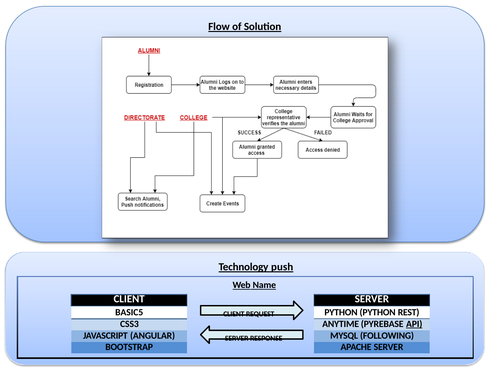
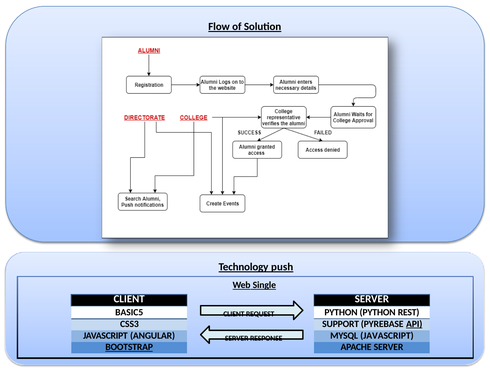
Name: Name -> Single (264, 285)
ANYTIME: ANYTIME -> SUPPORT (341, 323)
MYSQL FOLLOWING: FOLLOWING -> JAVASCRIPT (387, 335)
BOOTSTRAP underline: none -> present (129, 347)
